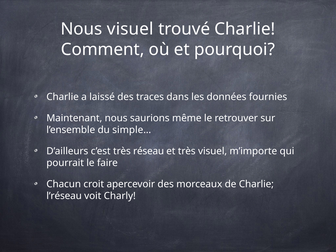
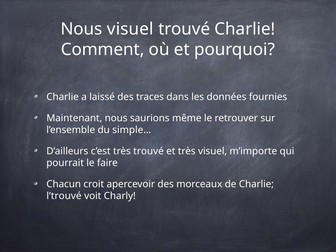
très réseau: réseau -> trouvé (149, 151)
l’réseau: l’réseau -> l’trouvé (64, 196)
